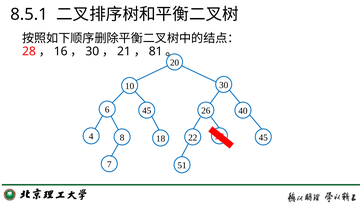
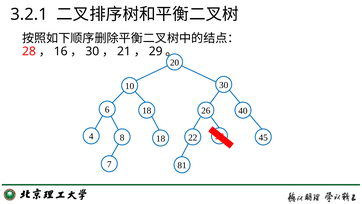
8.5.1: 8.5.1 -> 3.2.1 (29, 14)
81: 81 -> 29 (156, 51)
6 45: 45 -> 18 (147, 111)
51: 51 -> 81 (182, 165)
